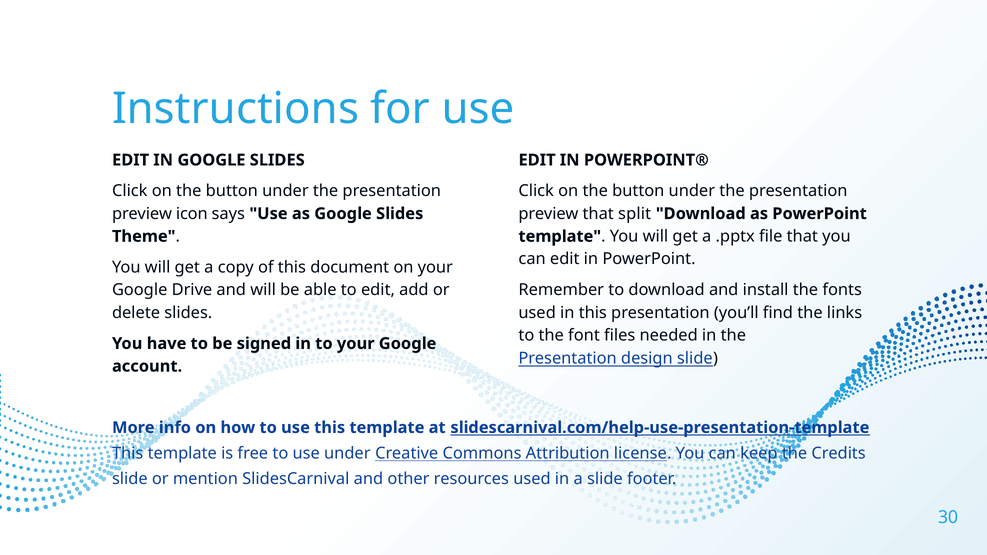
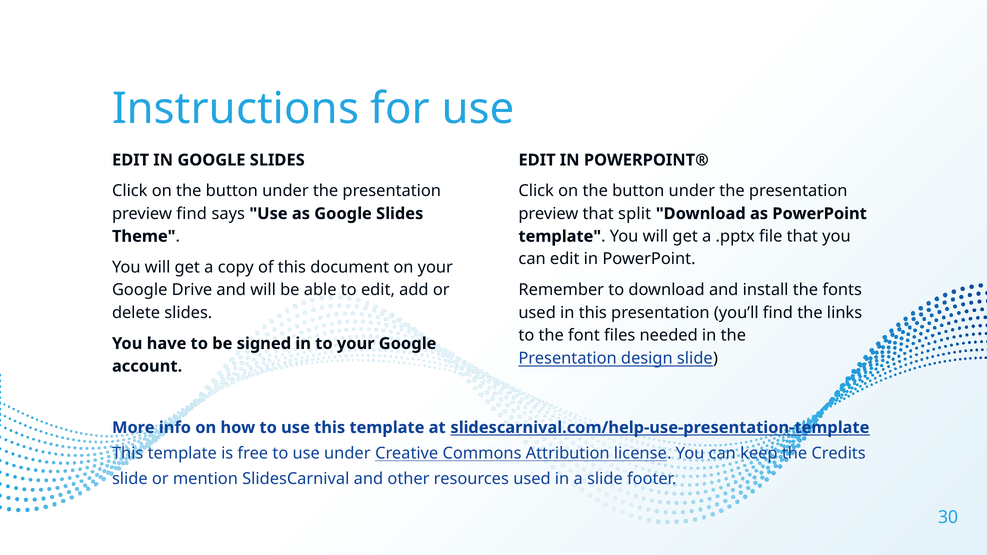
preview icon: icon -> find (192, 214)
